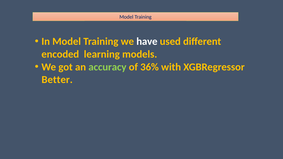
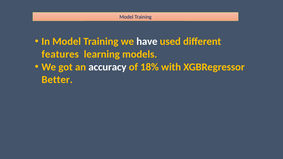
encoded: encoded -> features (60, 54)
accuracy colour: light green -> white (107, 67)
36%: 36% -> 18% (150, 67)
